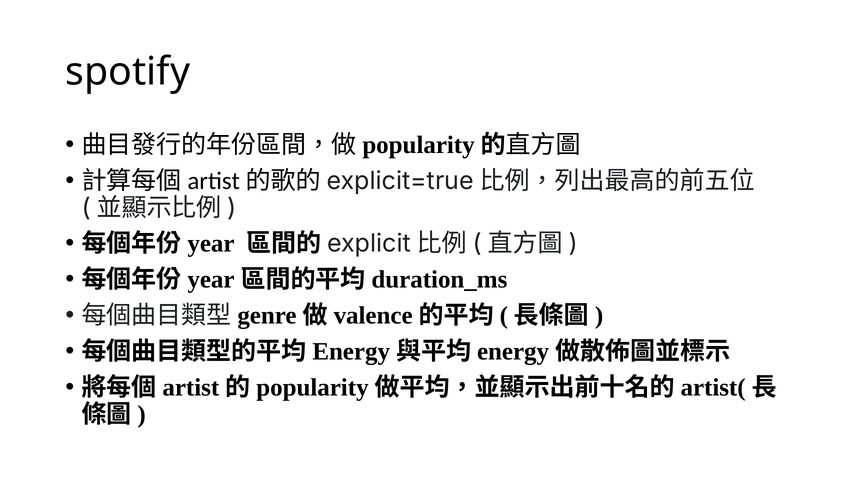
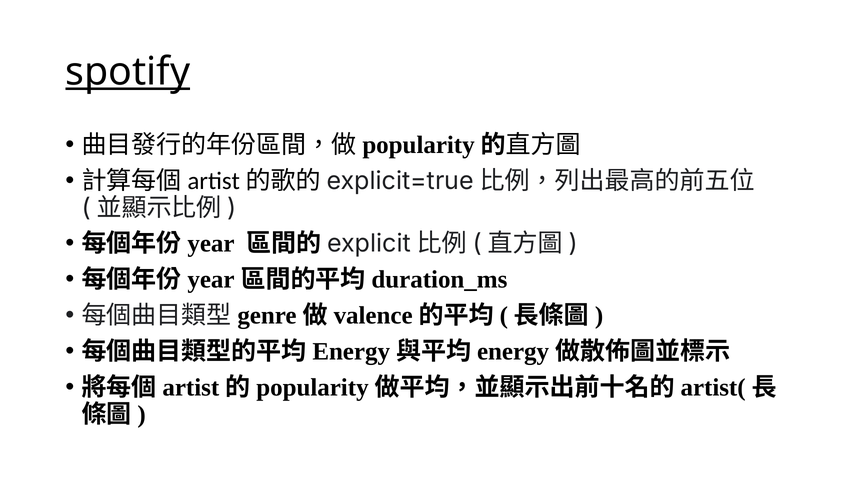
spotify underline: none -> present (128, 72)
